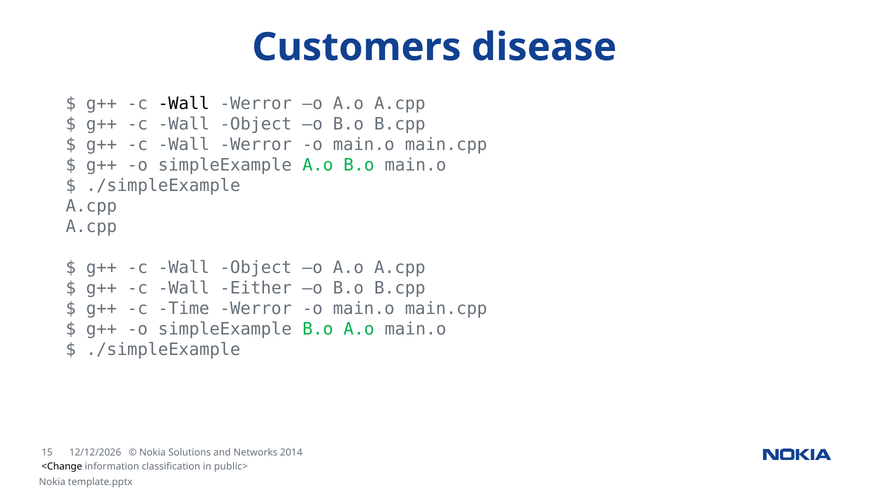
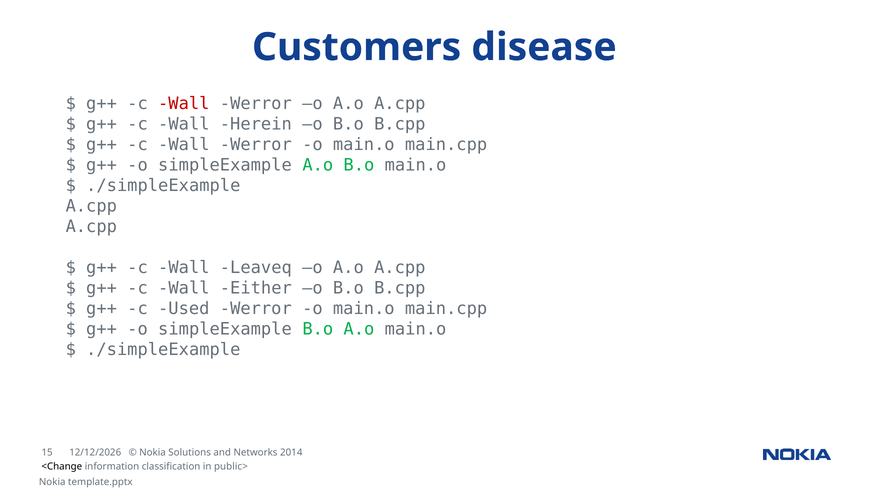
Wall colour: black -> red (184, 104)
Object: Object -> Herein (256, 124)
Object: Object -> Leaveq (256, 267)
Time: Time -> Used (184, 308)
